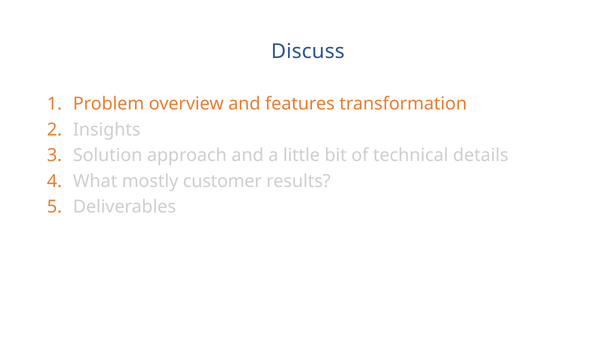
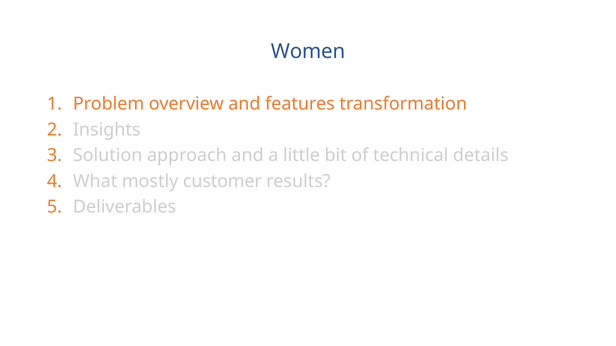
Discuss: Discuss -> Women (308, 52)
